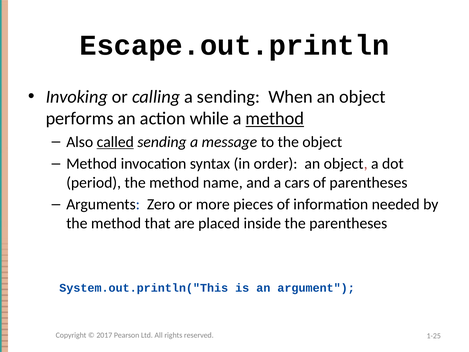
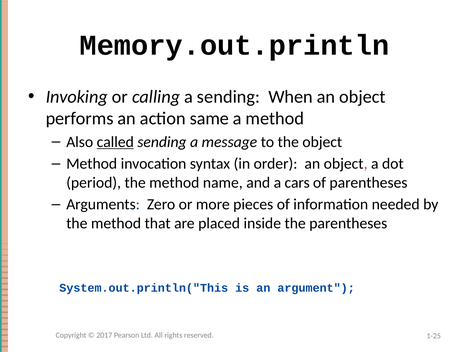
Escape.out.println: Escape.out.println -> Memory.out.println (234, 45)
while: while -> same (209, 119)
method underline: present -> none (275, 119)
